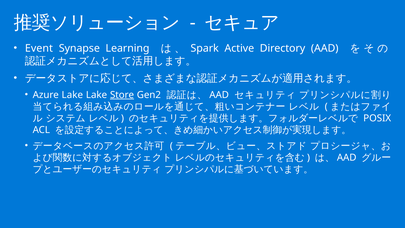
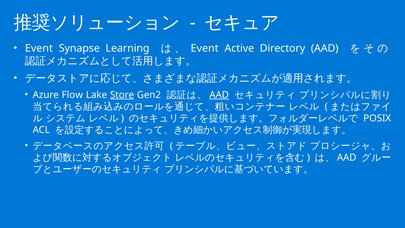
Spark: Spark -> Event (205, 48)
Azure Lake: Lake -> Flow (72, 95)
AAD underline: none -> present (219, 95)
